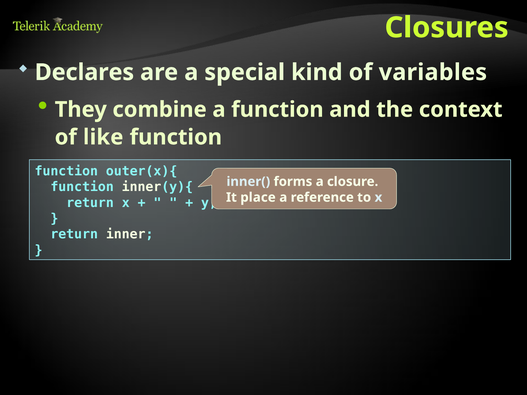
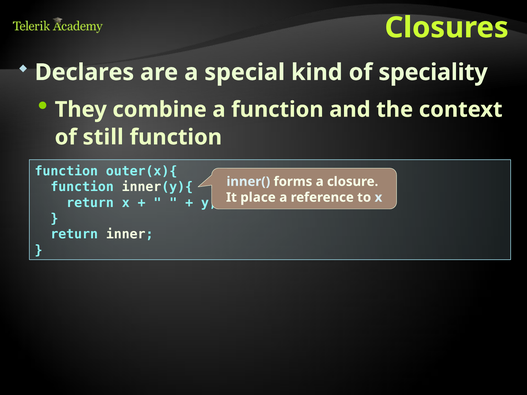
variables: variables -> speciality (433, 72)
like: like -> still (103, 137)
